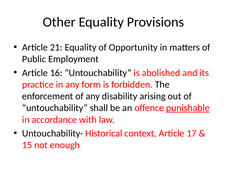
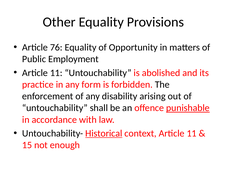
21: 21 -> 76 (56, 47)
16: 16 -> 11 (56, 73)
Historical underline: none -> present (104, 134)
context Article 17: 17 -> 11 (192, 134)
